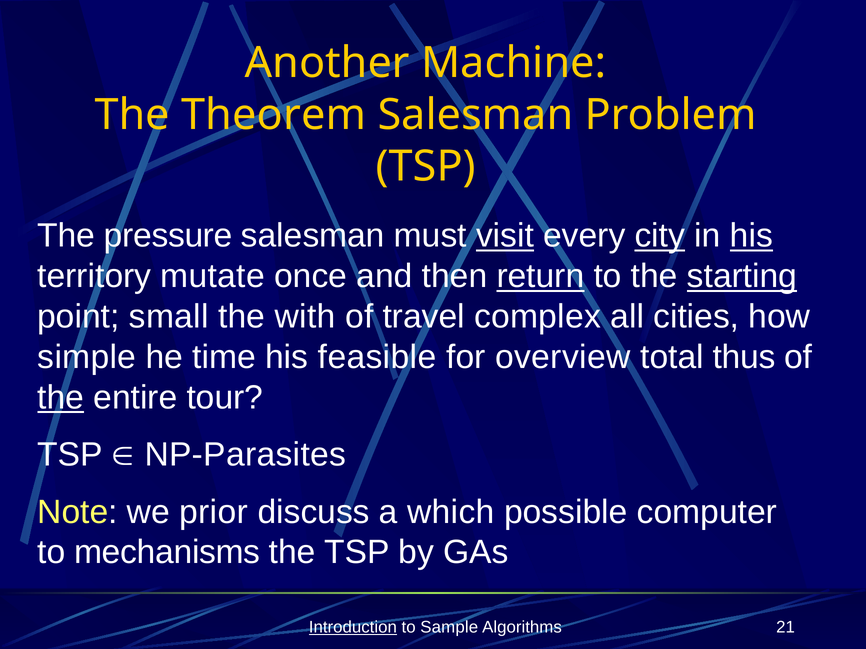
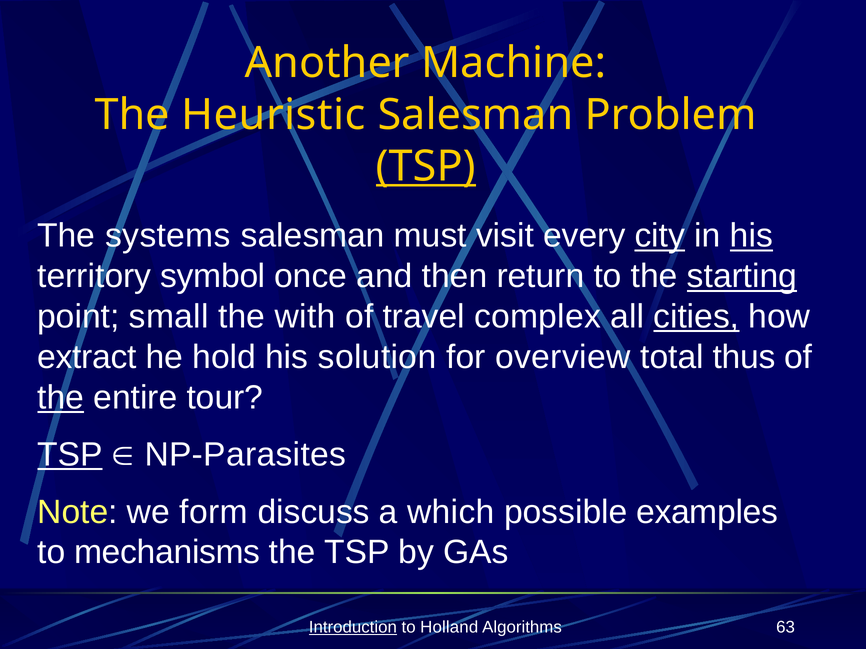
Theorem: Theorem -> Heuristic (274, 115)
TSP underline: none -> present (426, 167)
pressure: pressure -> systems (168, 236)
visit underline: present -> none (505, 236)
mutate: mutate -> symbol (213, 277)
return underline: present -> none (541, 277)
cities underline: none -> present (696, 317)
simple: simple -> extract (87, 357)
time: time -> hold (224, 357)
feasible: feasible -> solution (377, 357)
TSP underline: none -> present (70, 455)
prior: prior -> form (214, 512)
computer: computer -> examples (707, 512)
Sample: Sample -> Holland (449, 628)
21: 21 -> 63 (786, 628)
